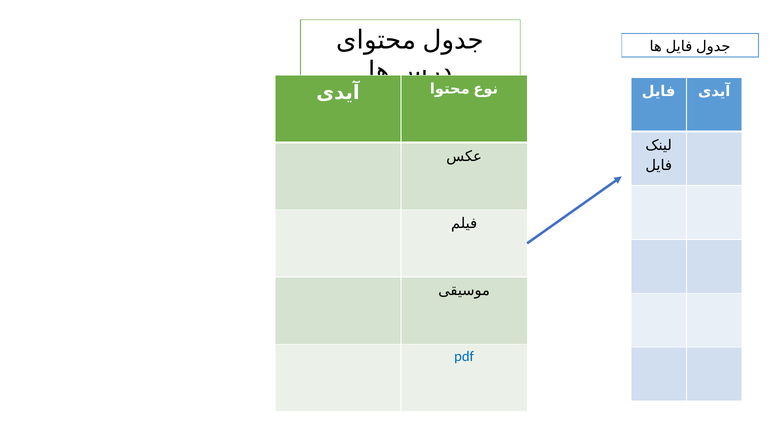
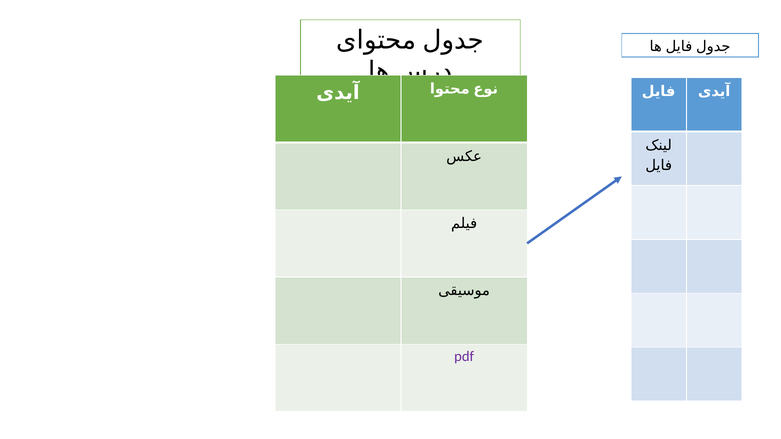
pdf colour: blue -> purple (464, 356)
